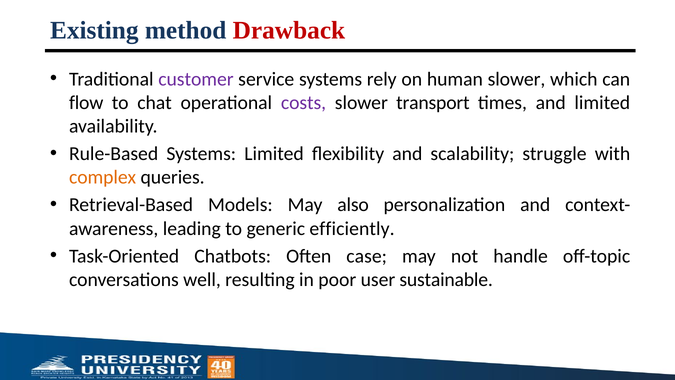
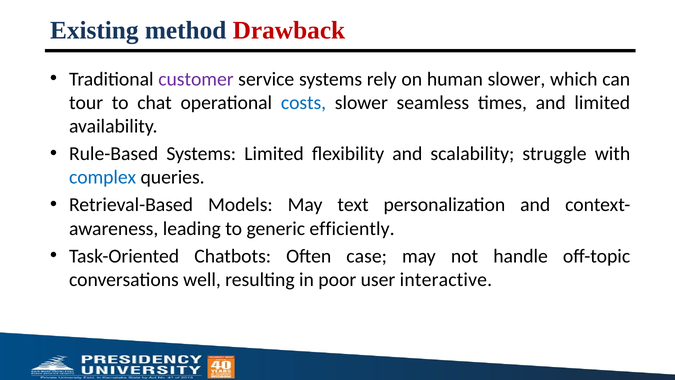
flow: flow -> tour (86, 103)
costs colour: purple -> blue (304, 103)
transport: transport -> seamless (433, 103)
complex colour: orange -> blue (103, 177)
also: also -> text (353, 205)
sustainable: sustainable -> interactive (446, 279)
